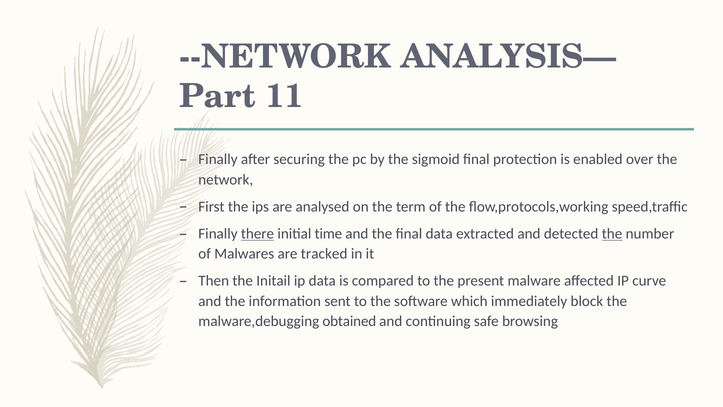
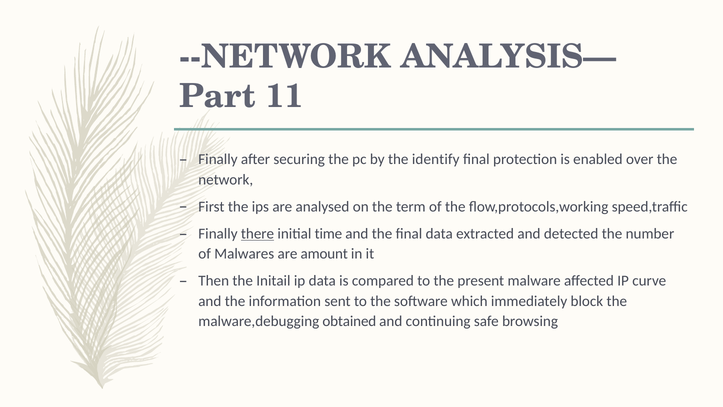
sigmoid: sigmoid -> identify (436, 159)
the underline: present -> none (612, 234)
tracked: tracked -> amount (324, 254)
